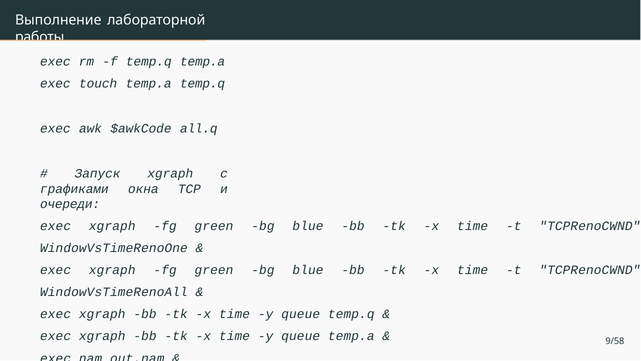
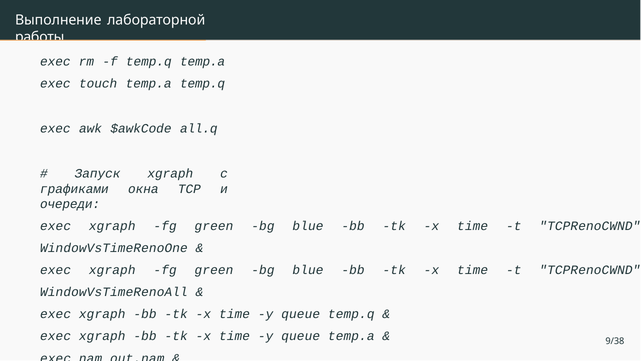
9/58: 9/58 -> 9/38 (615, 341)
